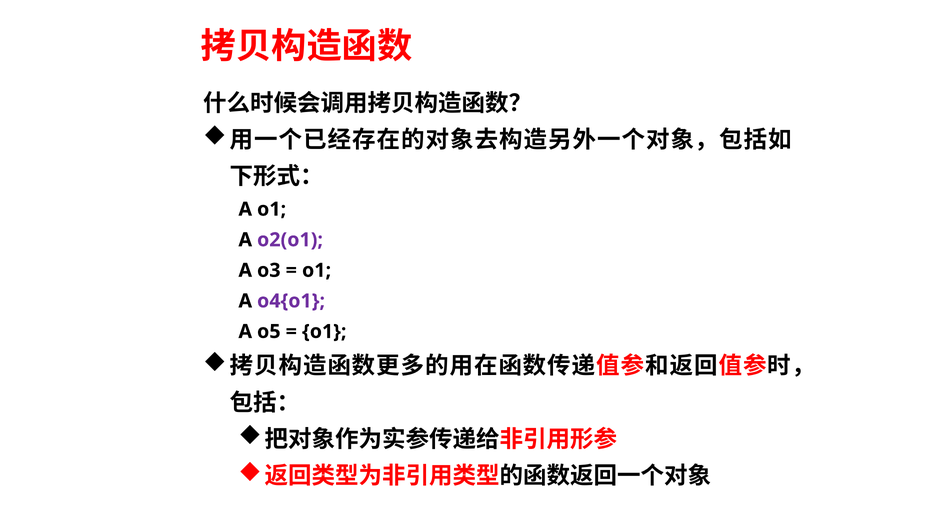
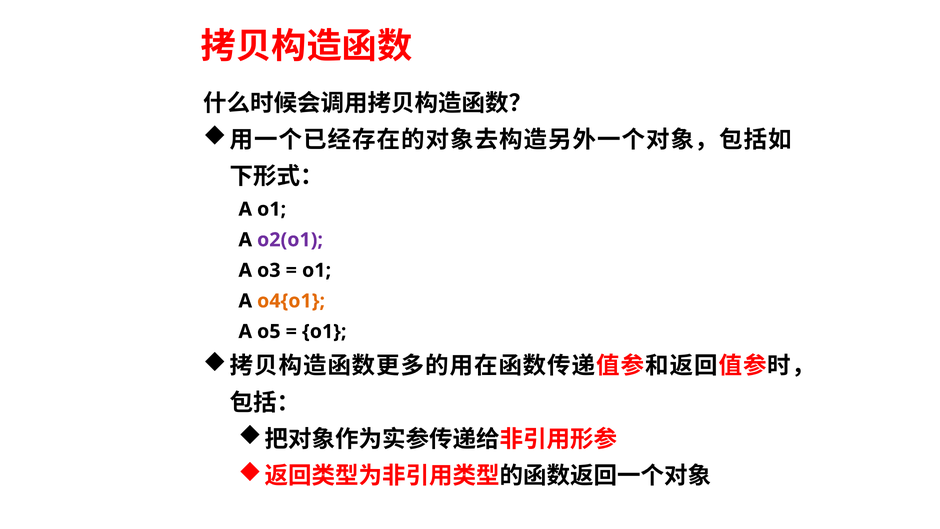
o4{o1 colour: purple -> orange (291, 301)
